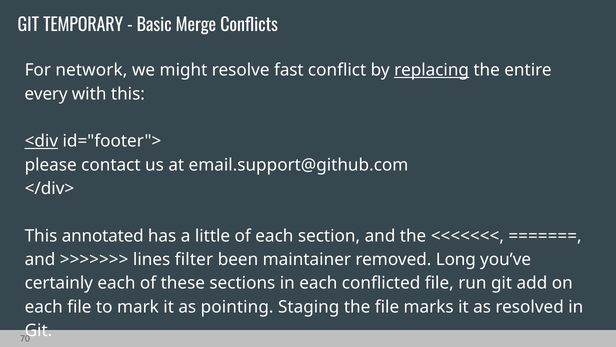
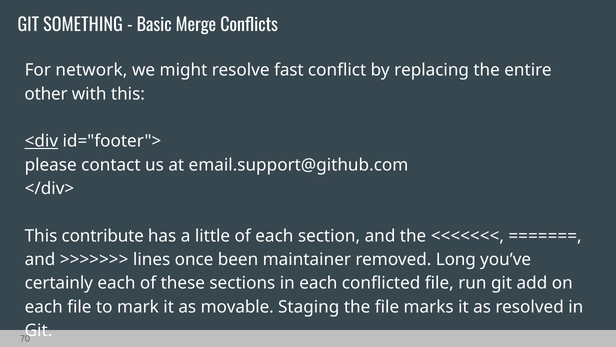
TEMPORARY: TEMPORARY -> SOMETHING (83, 25)
replacing underline: present -> none (432, 70)
every: every -> other (46, 94)
annotated: annotated -> contribute (103, 236)
filter: filter -> once (194, 259)
pointing: pointing -> movable (237, 306)
